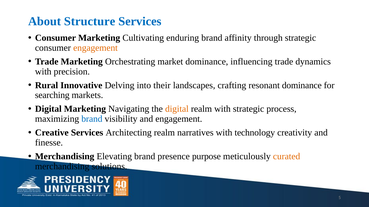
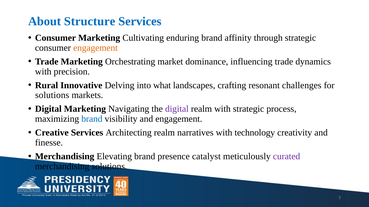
their: their -> what (162, 85)
resonant dominance: dominance -> challenges (302, 85)
searching: searching -> solutions (52, 95)
digital colour: orange -> purple (177, 109)
purpose: purpose -> catalyst (206, 157)
curated colour: orange -> purple (287, 157)
